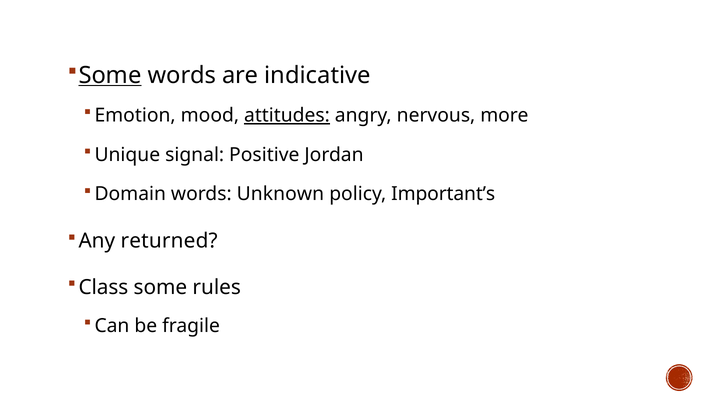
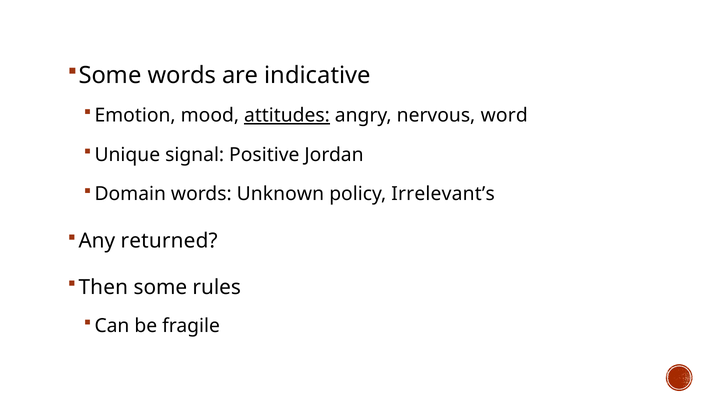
Some underline: present -> none (110, 75)
more: more -> word (504, 115)
Important’s: Important’s -> Irrelevant’s (443, 194)
Class: Class -> Then (103, 287)
